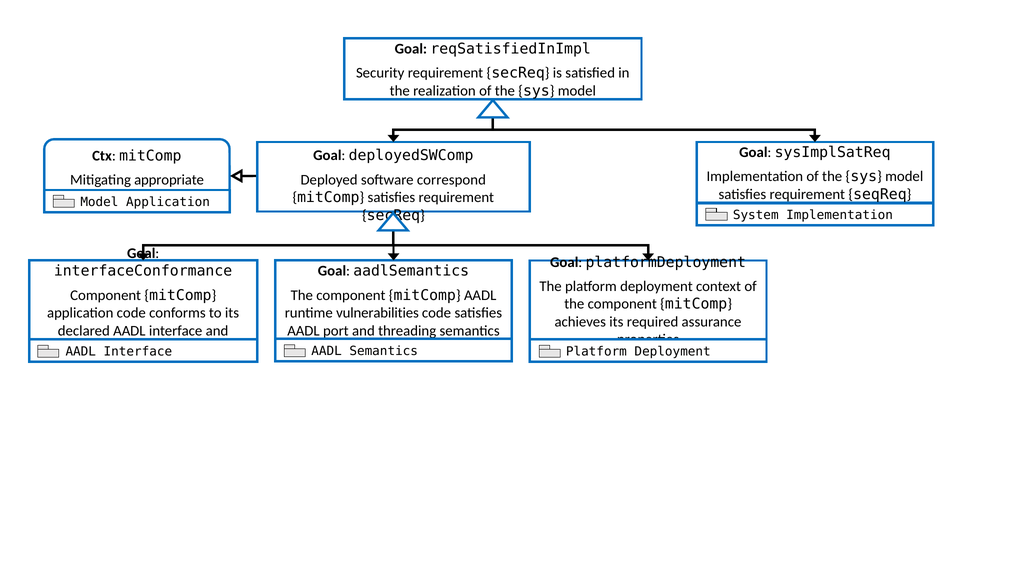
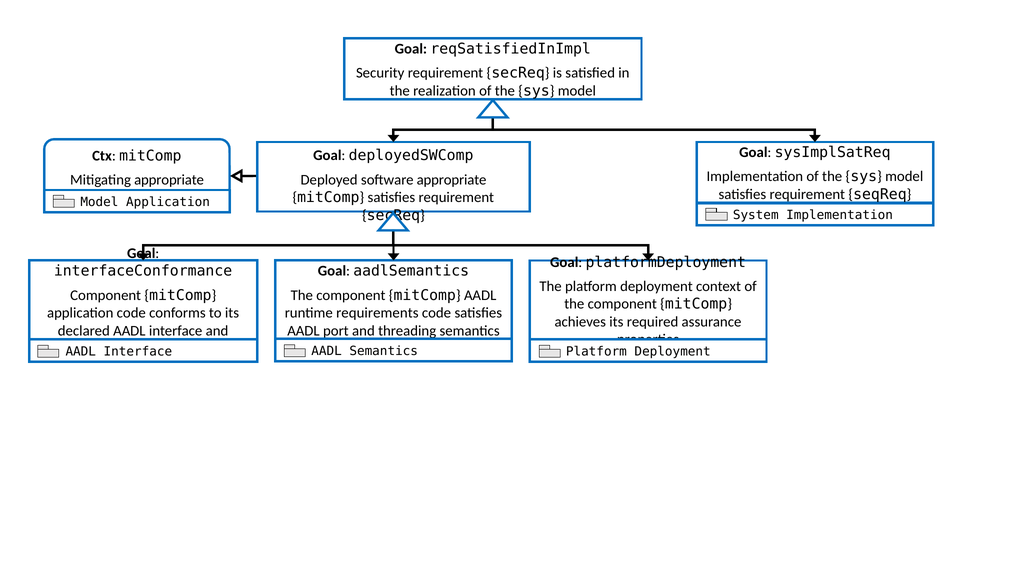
software correspond: correspond -> appropriate (452, 180)
runtime vulnerabilities: vulnerabilities -> requirements (377, 313)
